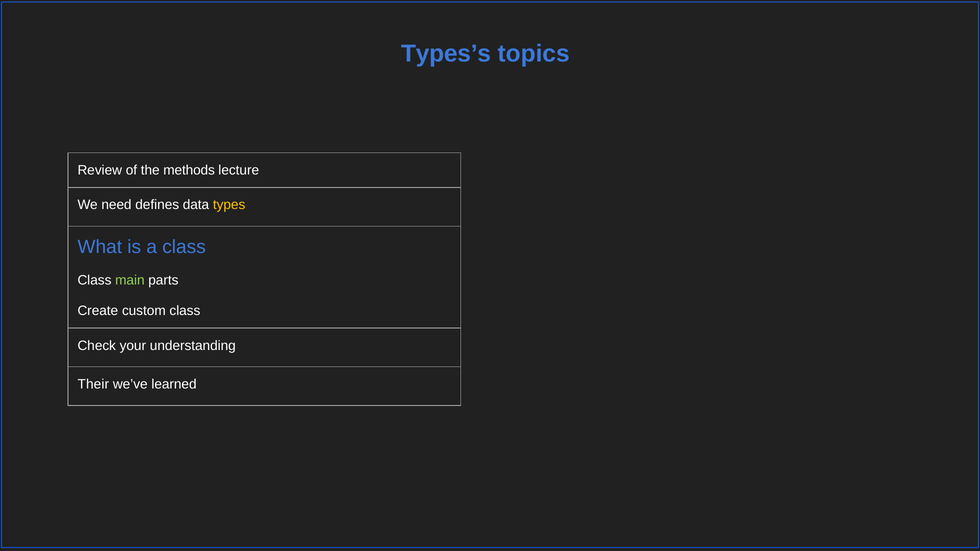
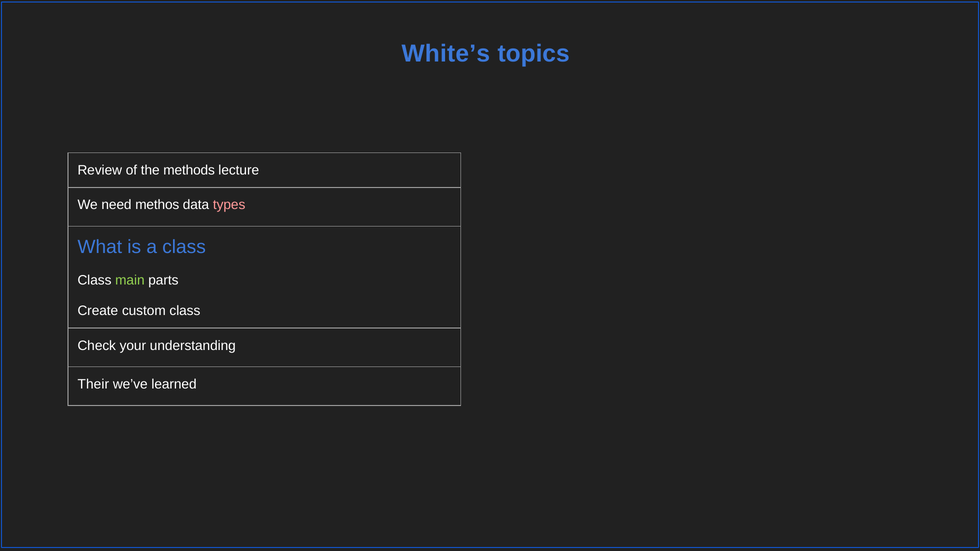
Types’s: Types’s -> White’s (446, 54)
defines: defines -> methos (157, 205)
types colour: yellow -> pink (229, 205)
